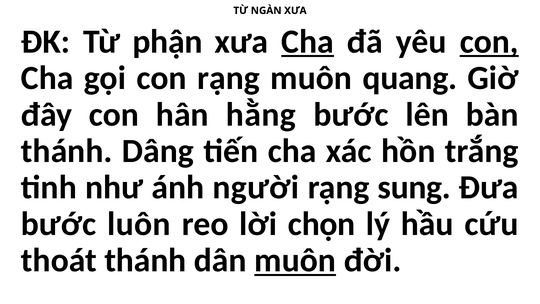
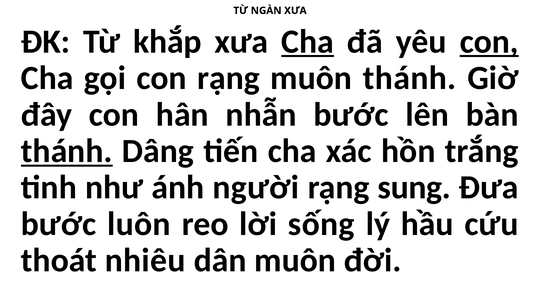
phận: phận -> khắp (167, 42)
muôn quang: quang -> thánh (410, 78)
hằng: hằng -> nhẫn (261, 114)
thánh underline: none -> present (67, 151)
chọn: chọn -> sống (321, 224)
thoát thánh: thánh -> nhiêu (145, 260)
muôn underline: present -> none (295, 260)
